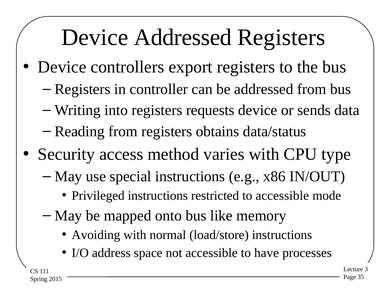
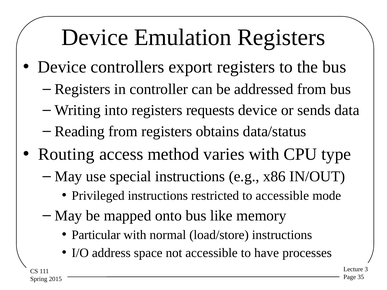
Device Addressed: Addressed -> Emulation (183, 37)
Security: Security -> Routing (66, 154)
Avoiding: Avoiding -> Particular (96, 235)
